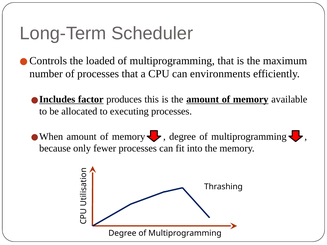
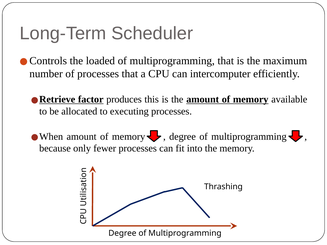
environments: environments -> intercomputer (220, 74)
Includes: Includes -> Retrieve (57, 99)
